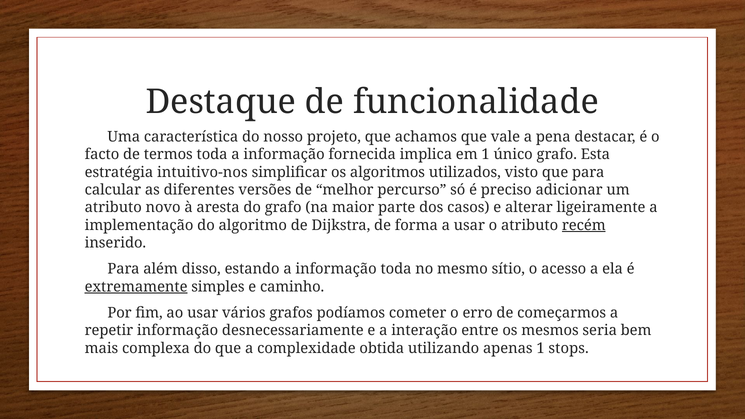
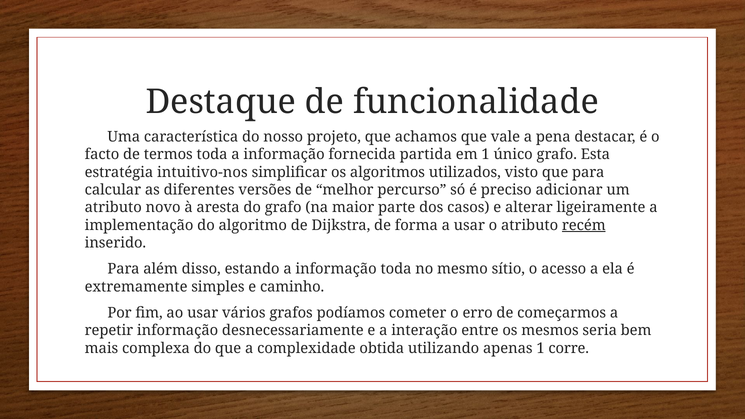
implica: implica -> partida (426, 155)
extremamente underline: present -> none (136, 287)
stops: stops -> corre (569, 348)
